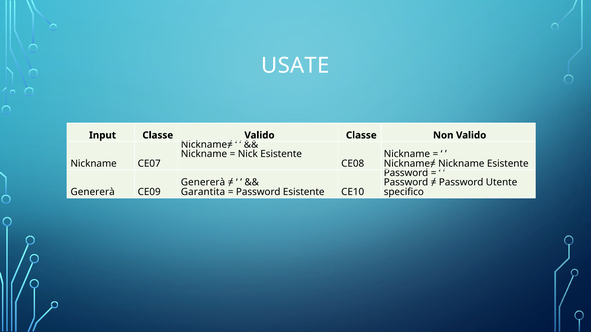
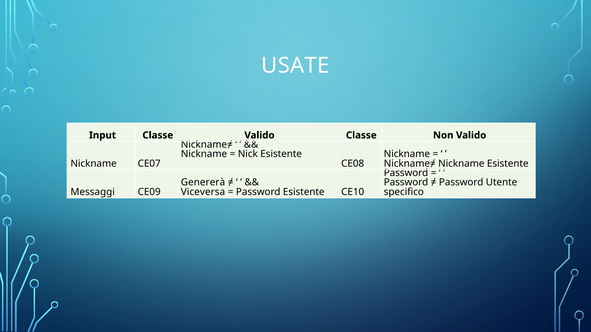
Genererà: Genererà -> Messaggi (93, 192)
Garantita: Garantita -> Viceversa (203, 192)
